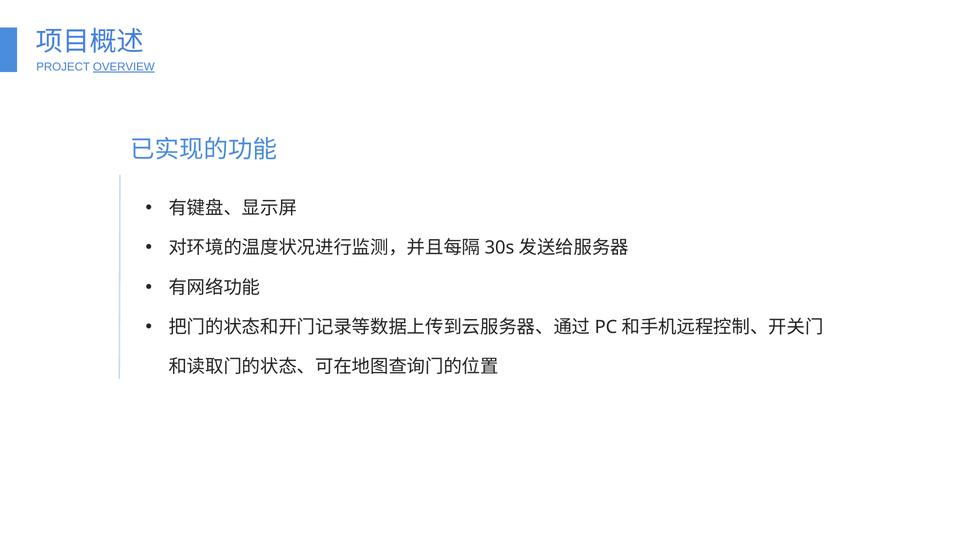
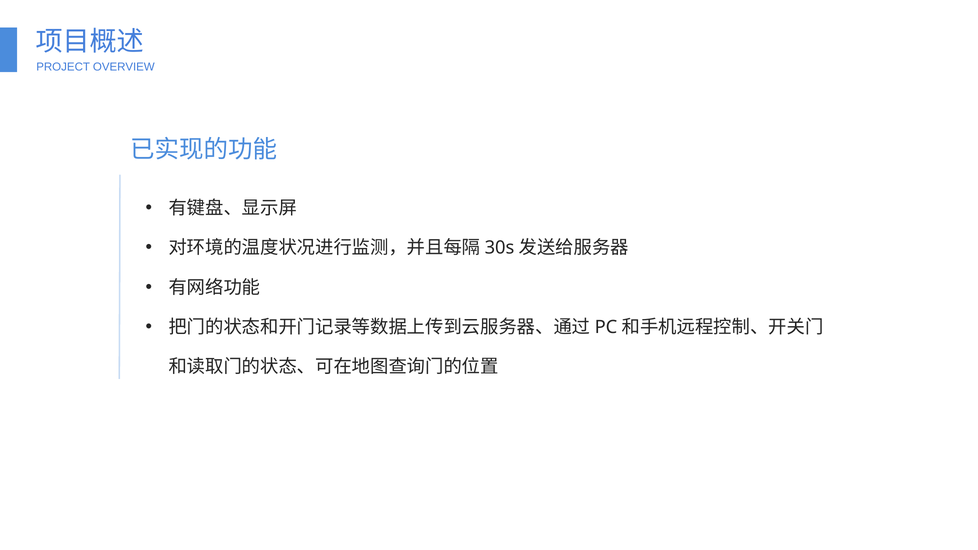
OVERVIEW underline: present -> none (124, 67)
